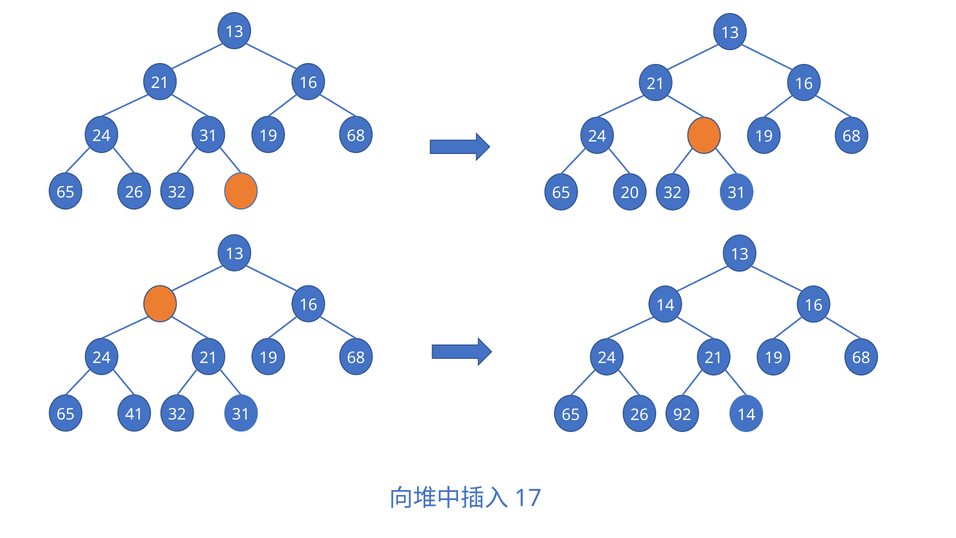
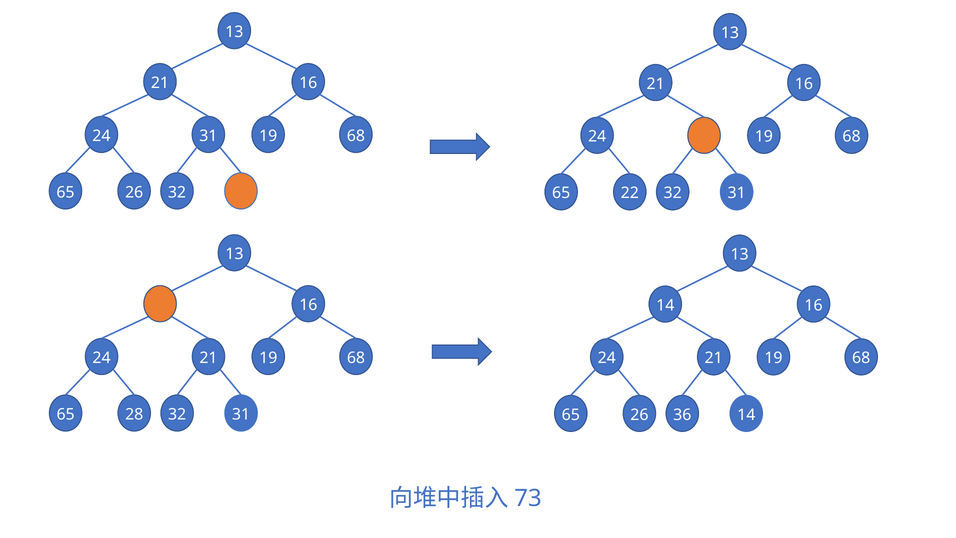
20: 20 -> 22 (630, 193)
41: 41 -> 28 (134, 414)
92: 92 -> 36 (682, 415)
17: 17 -> 73 (528, 498)
